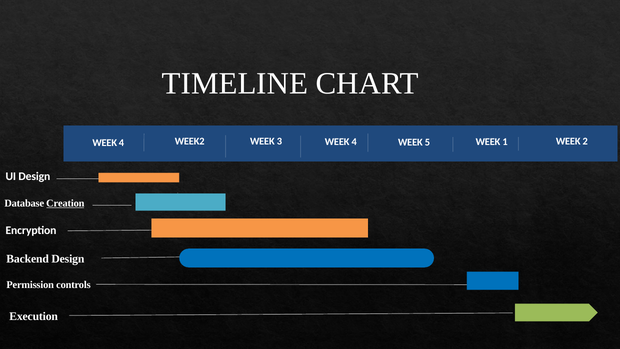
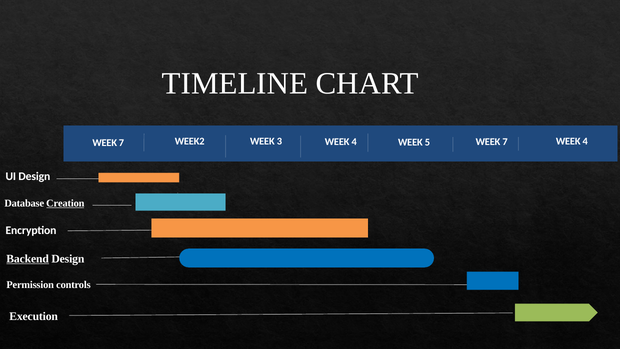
4: 4 -> 7 (121, 143)
5 WEEK 1: 1 -> 7 (505, 142)
2: 2 -> 4 (585, 141)
Backend underline: none -> present (28, 259)
